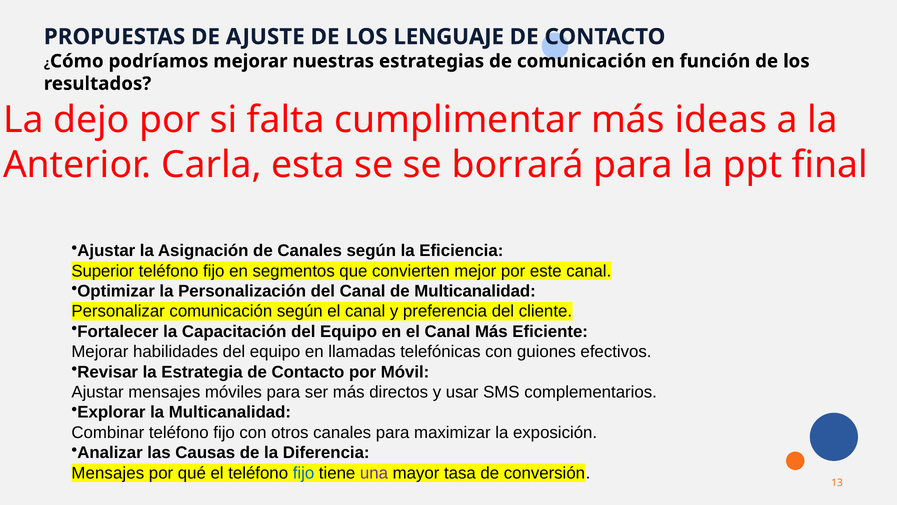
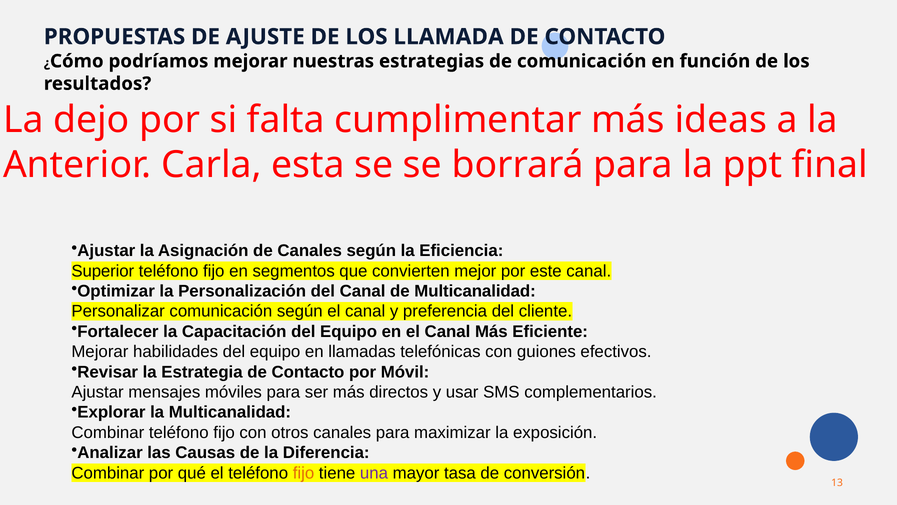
LENGUAJE: LENGUAJE -> LLAMADA (448, 37)
Mensajes: Mensajes -> Combinar (108, 473)
fijo colour: blue -> orange (304, 473)
